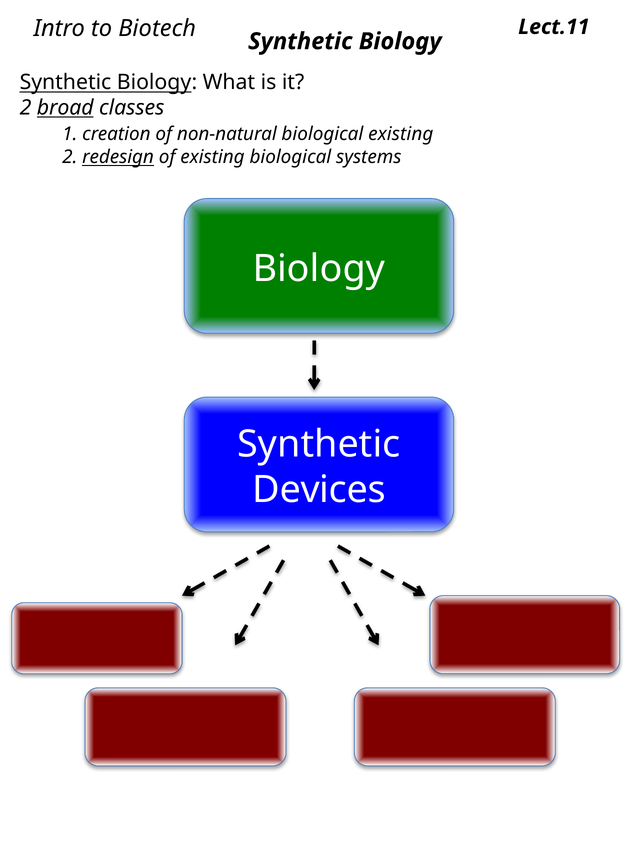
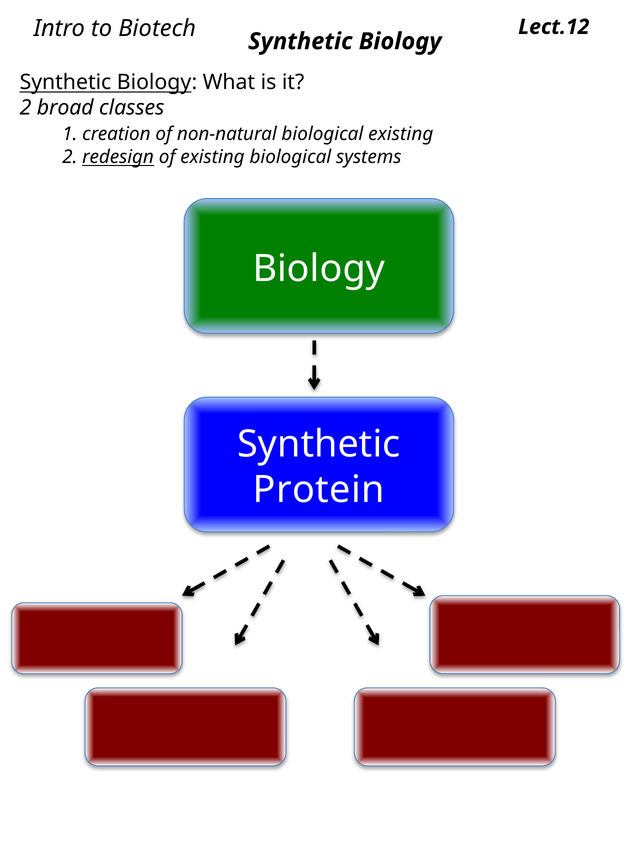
Lect.11: Lect.11 -> Lect.12 (554, 27)
broad underline: present -> none (65, 108)
Devices: Devices -> Protein (319, 490)
